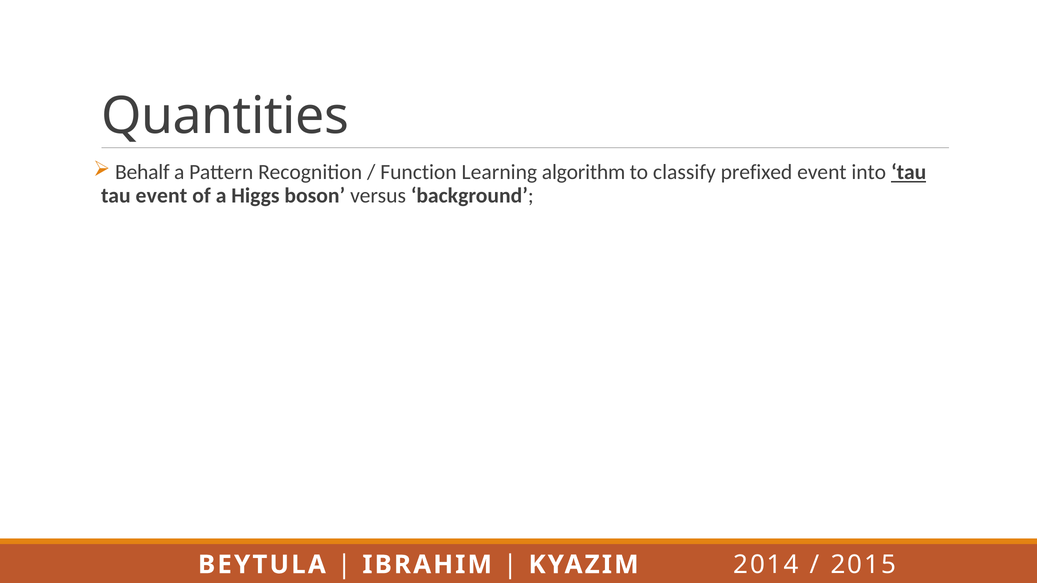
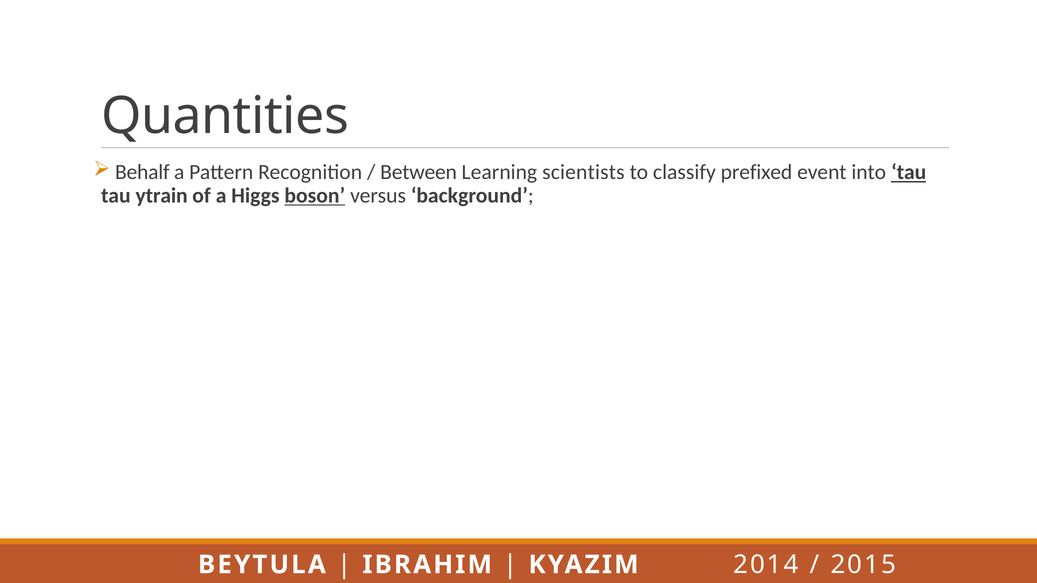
Function: Function -> Between (419, 172)
algorithm: algorithm -> scientists (583, 172)
tau event: event -> ytrain (162, 196)
boson underline: none -> present (315, 196)
